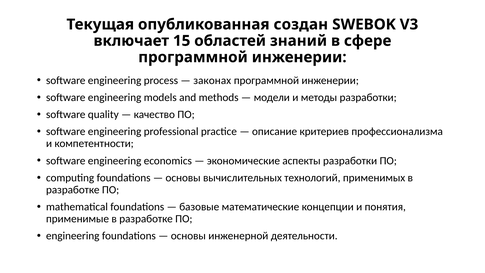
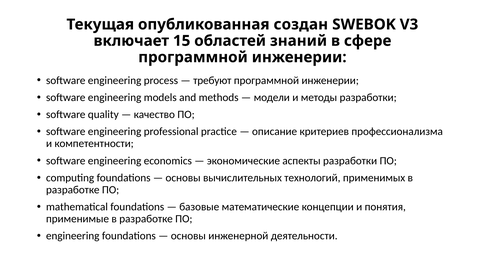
законах: законах -> требуют (212, 80)
